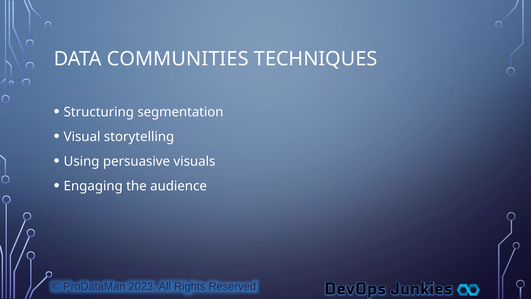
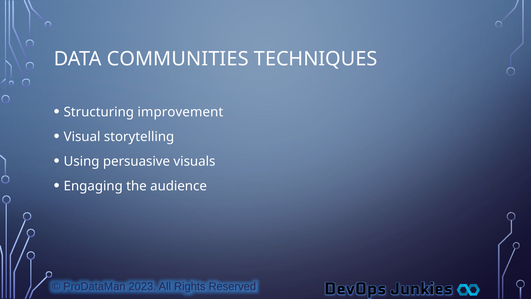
segmentation: segmentation -> improvement (180, 112)
